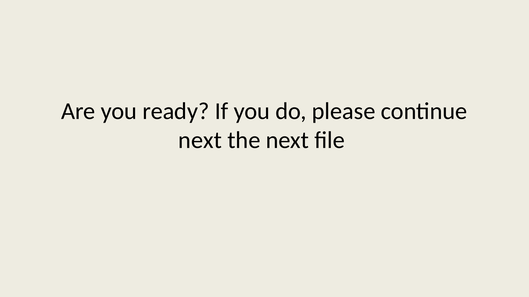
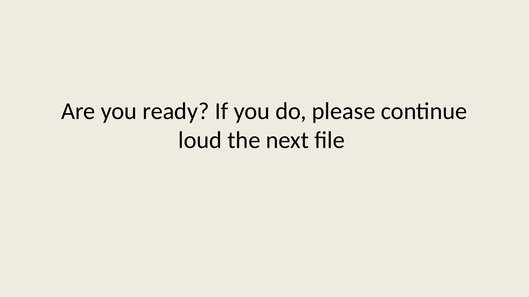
next: next -> loud (200, 141)
